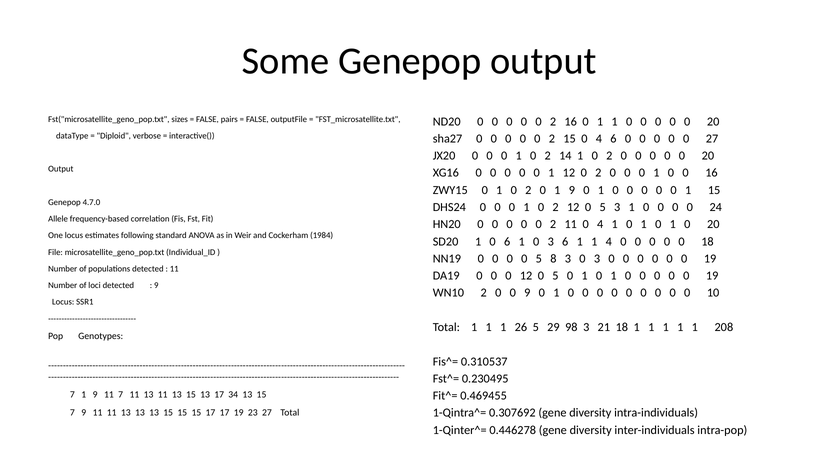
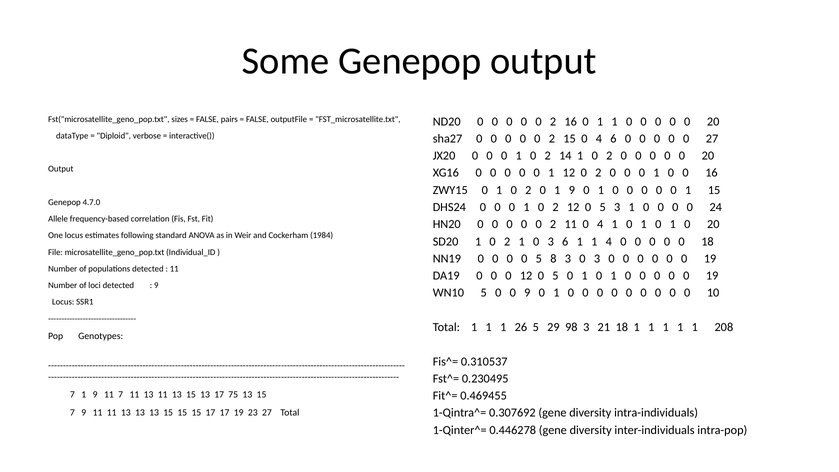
SD20 1 0 6: 6 -> 2 (507, 241)
WN10 2: 2 -> 5 (484, 293)
34: 34 -> 75 (233, 395)
